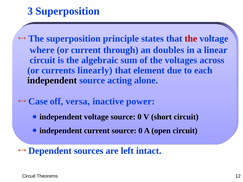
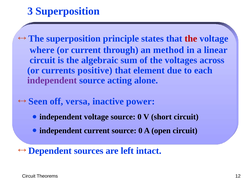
doubles: doubles -> method (169, 50)
linearly: linearly -> positive (95, 70)
independent colour: black -> purple (52, 81)
Case: Case -> Seen (38, 102)
